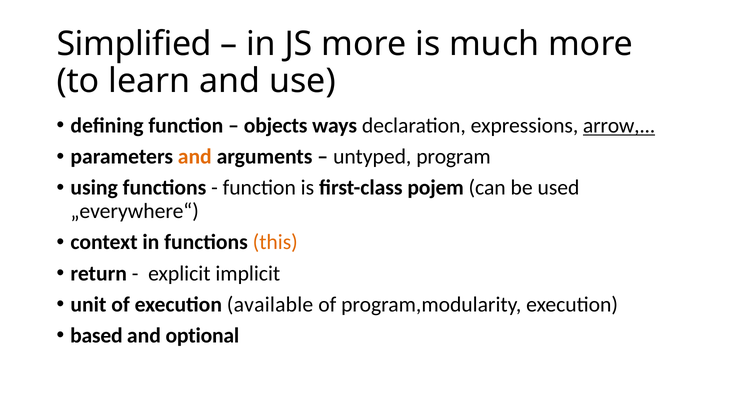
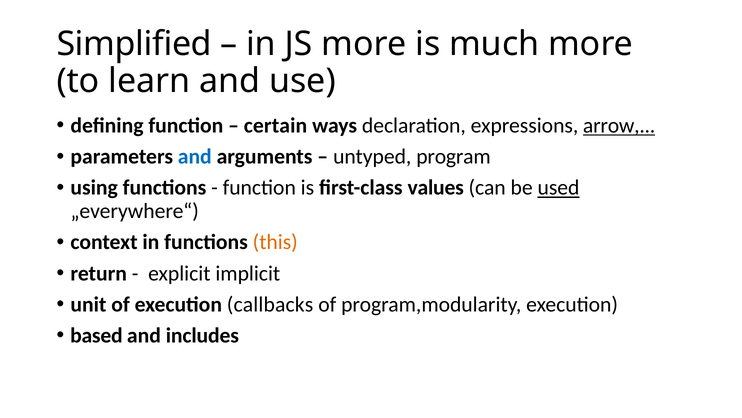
objects: objects -> certain (275, 125)
and colour: orange -> blue (195, 156)
pojem: pojem -> values (436, 188)
used underline: none -> present (559, 188)
available: available -> callbacks (270, 304)
optional: optional -> includes (202, 335)
